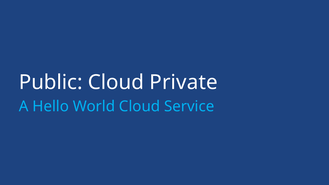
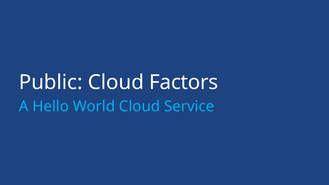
Private: Private -> Factors (184, 82)
